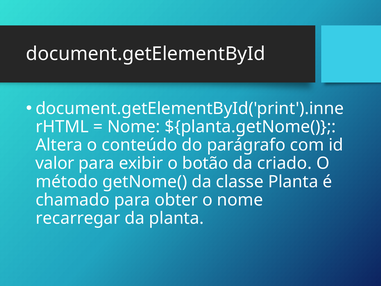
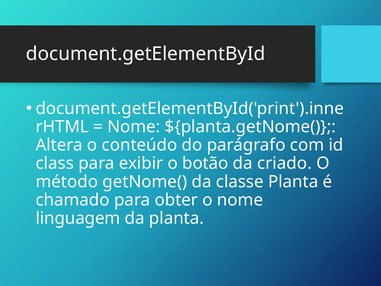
valor: valor -> class (55, 163)
recarregar: recarregar -> linguagem (78, 218)
